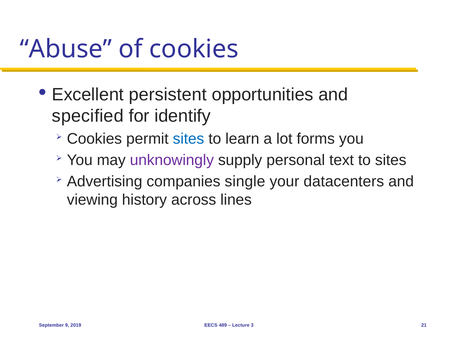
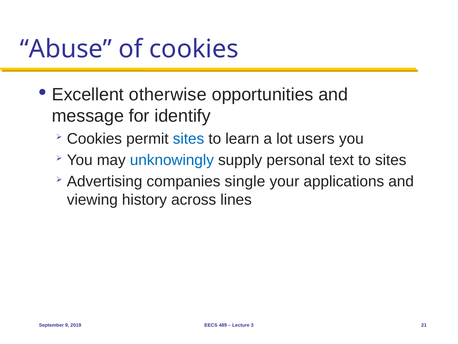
persistent: persistent -> otherwise (168, 94)
specified: specified -> message (88, 116)
forms: forms -> users (316, 139)
unknowingly colour: purple -> blue (172, 160)
datacenters: datacenters -> applications (344, 181)
